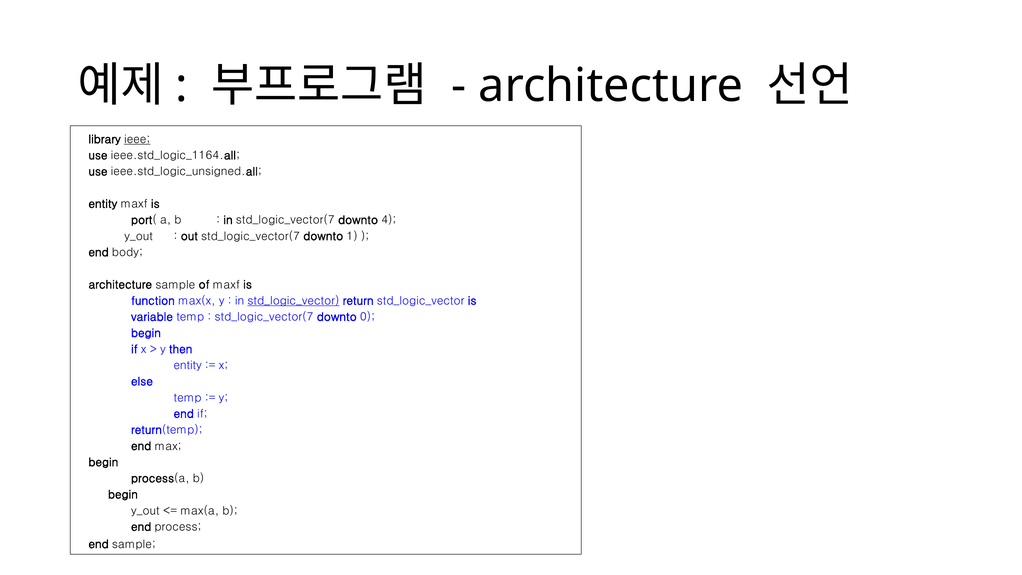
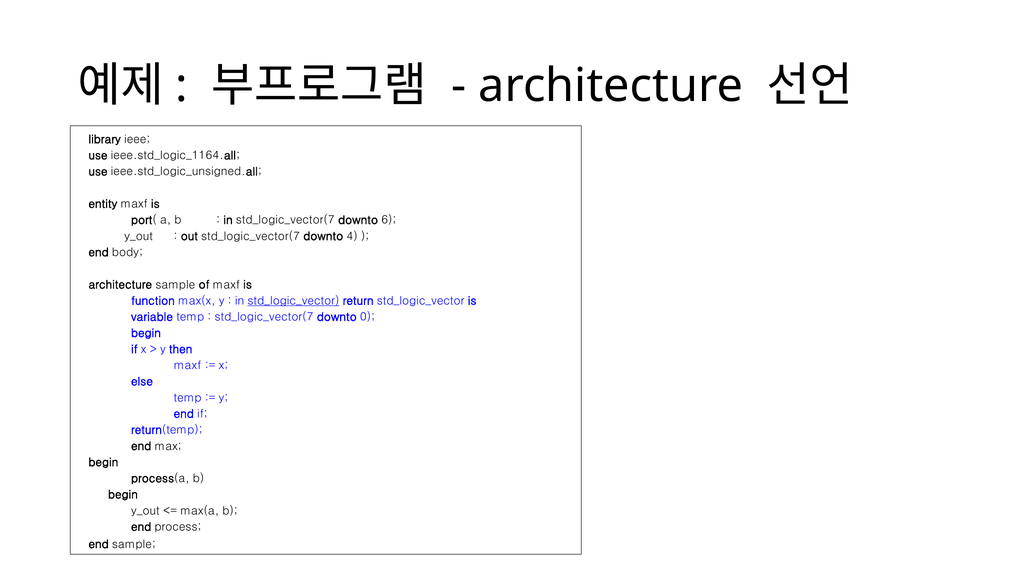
ieee underline: present -> none (137, 139)
4: 4 -> 6 (389, 220)
1: 1 -> 4 (352, 236)
entity: entity -> maxf (188, 365)
